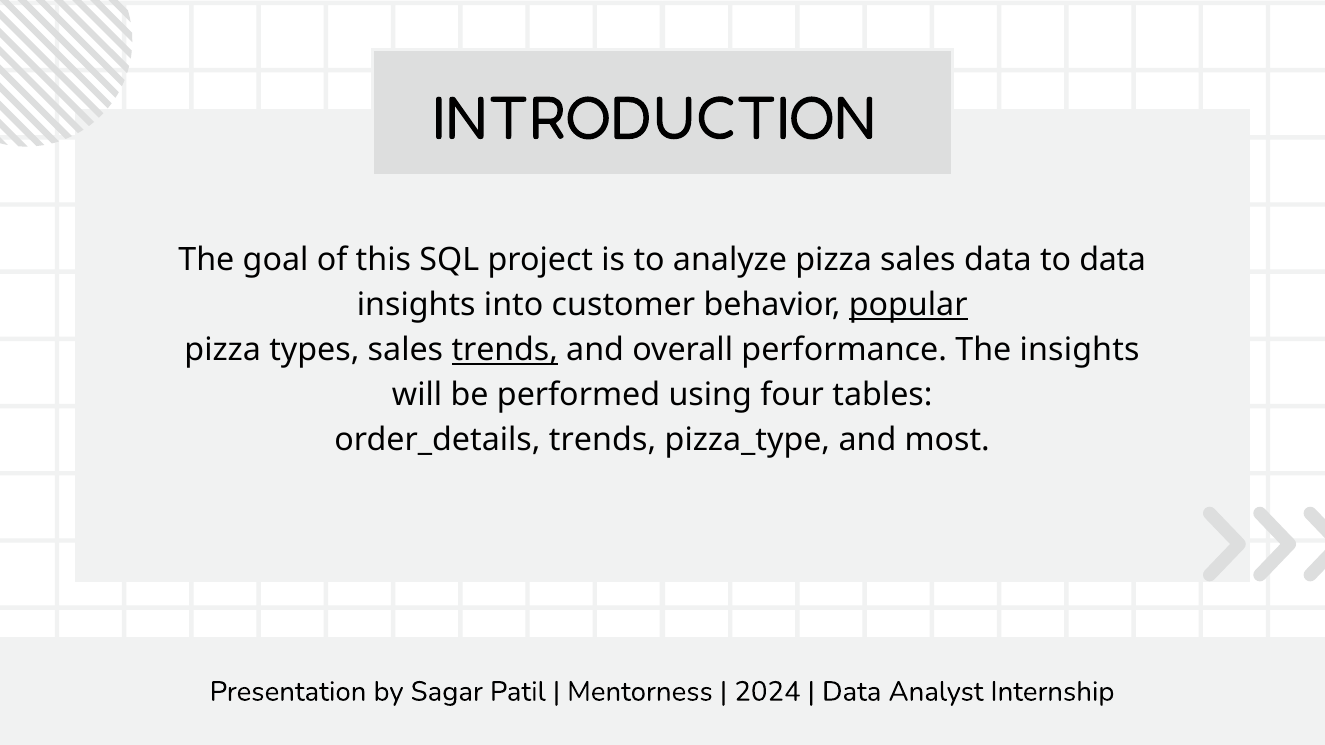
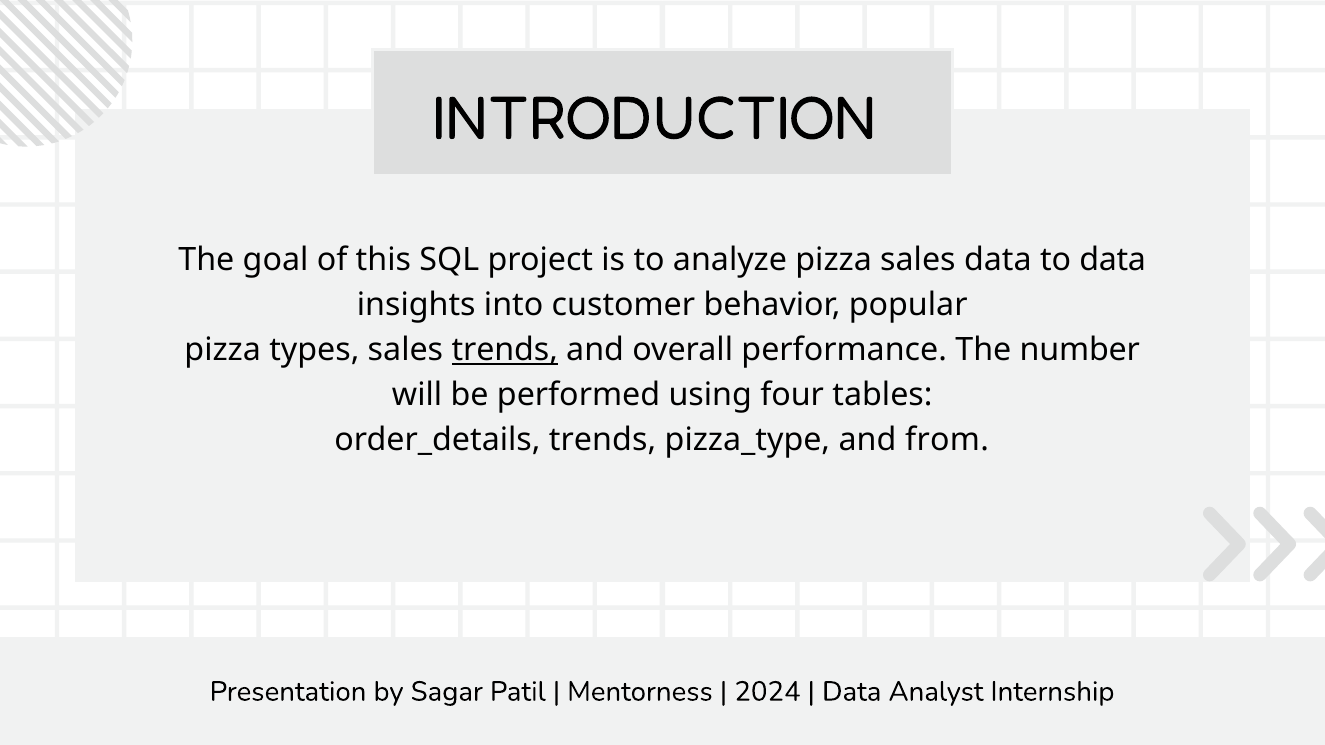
popular underline: present -> none (908, 305)
The insights: insights -> number (1080, 350)
most: most -> from (947, 441)
